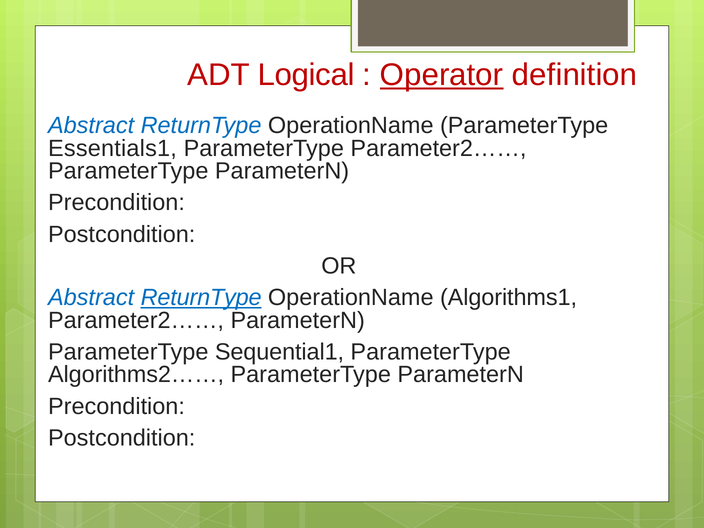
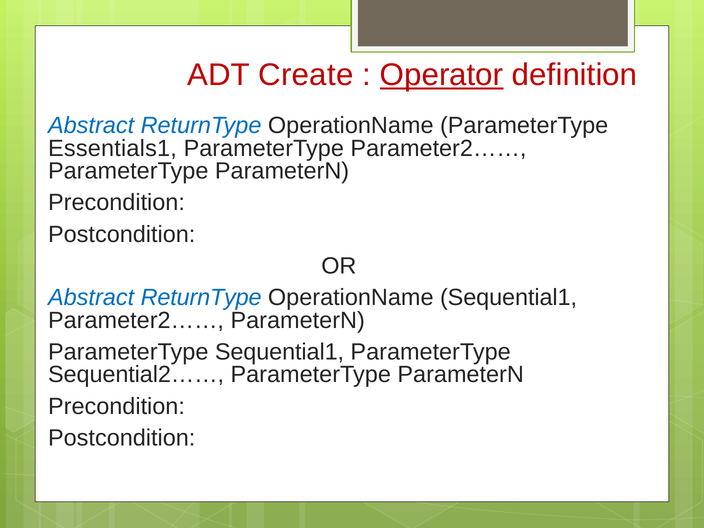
Logical: Logical -> Create (306, 75)
ReturnType underline: present -> none (201, 297)
OperationName Algorithms1: Algorithms1 -> Sequential1 (509, 297)
Algorithms2……: Algorithms2…… -> Sequential2…… (136, 375)
